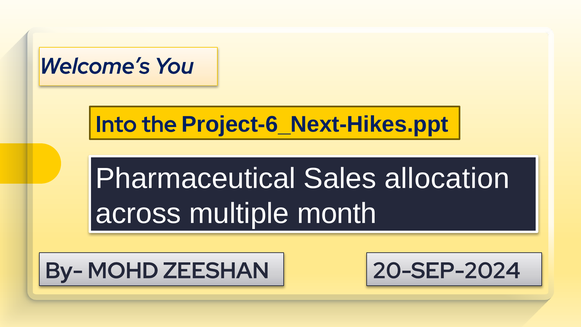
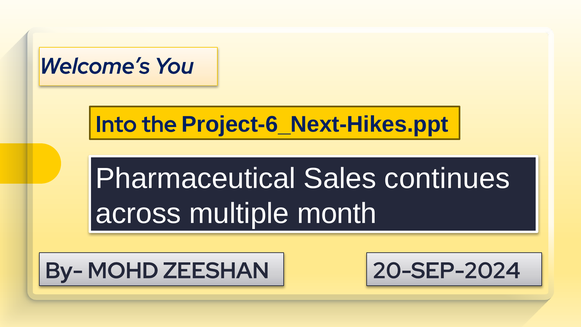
allocation: allocation -> continues (447, 179)
